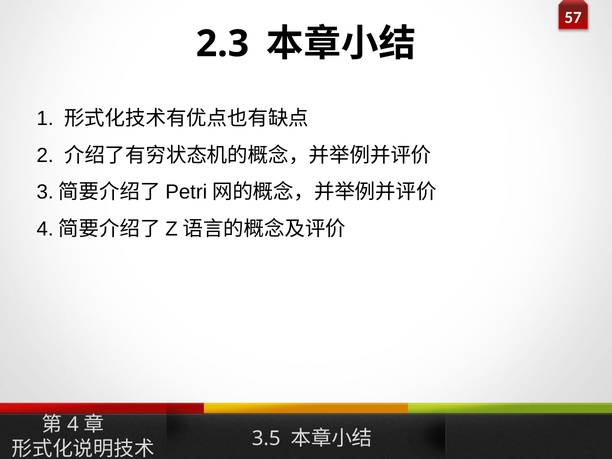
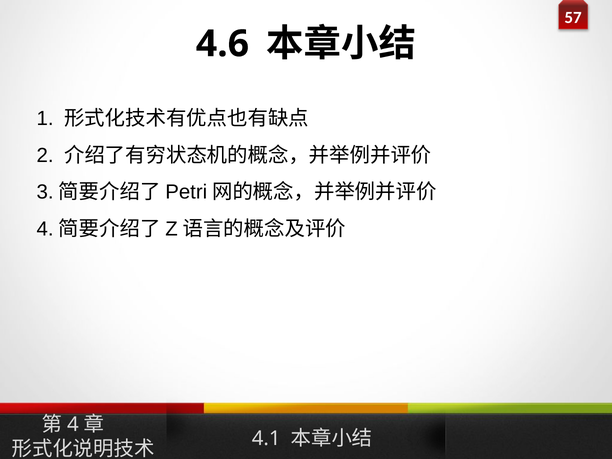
2.3: 2.3 -> 4.6 (222, 44)
3.5: 3.5 -> 4.1 (266, 438)
